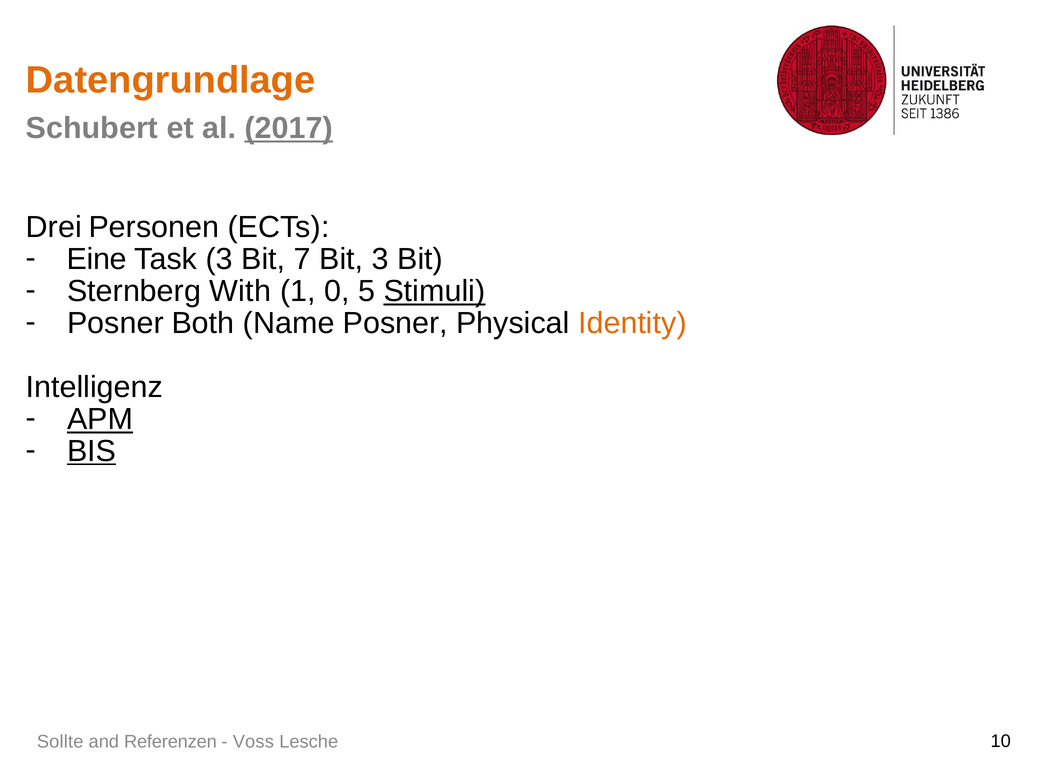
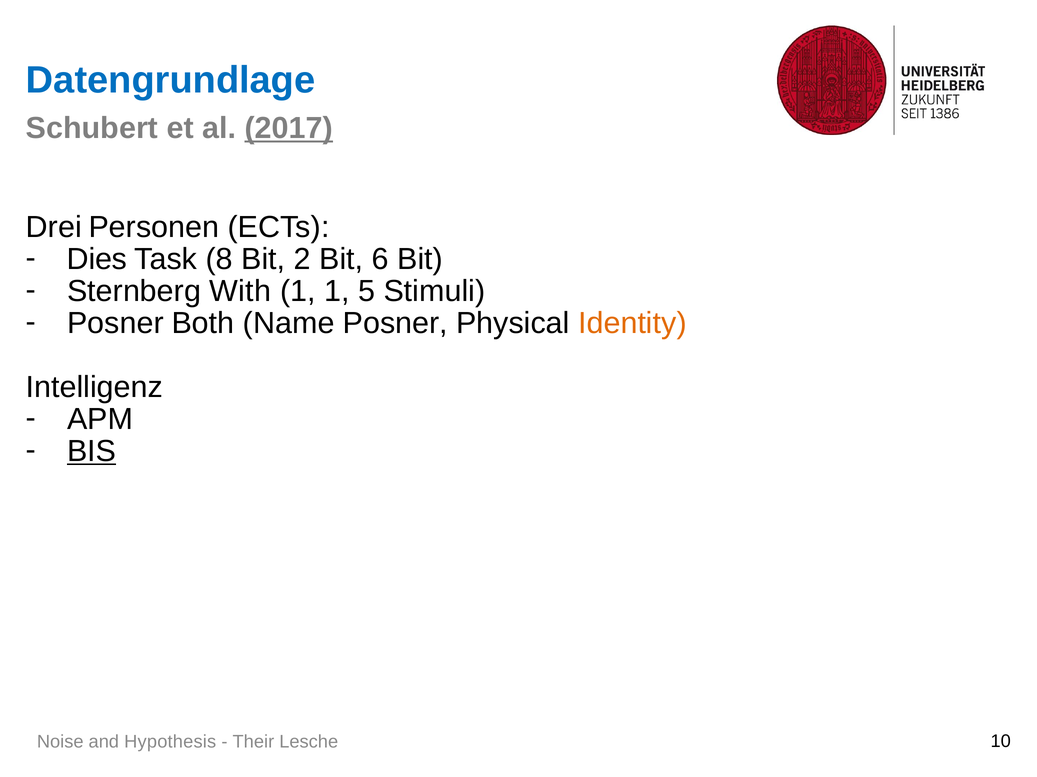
Datengrundlage colour: orange -> blue (171, 80)
Eine: Eine -> Dies (97, 260)
Task 3: 3 -> 8 (219, 260)
7: 7 -> 2 (302, 260)
Bit 3: 3 -> 6 (380, 260)
1 0: 0 -> 1 (337, 292)
Stimuli underline: present -> none (434, 292)
APM underline: present -> none (100, 420)
Sollte: Sollte -> Noise (60, 742)
Referenzen: Referenzen -> Hypothesis (170, 742)
Voss: Voss -> Their (253, 742)
